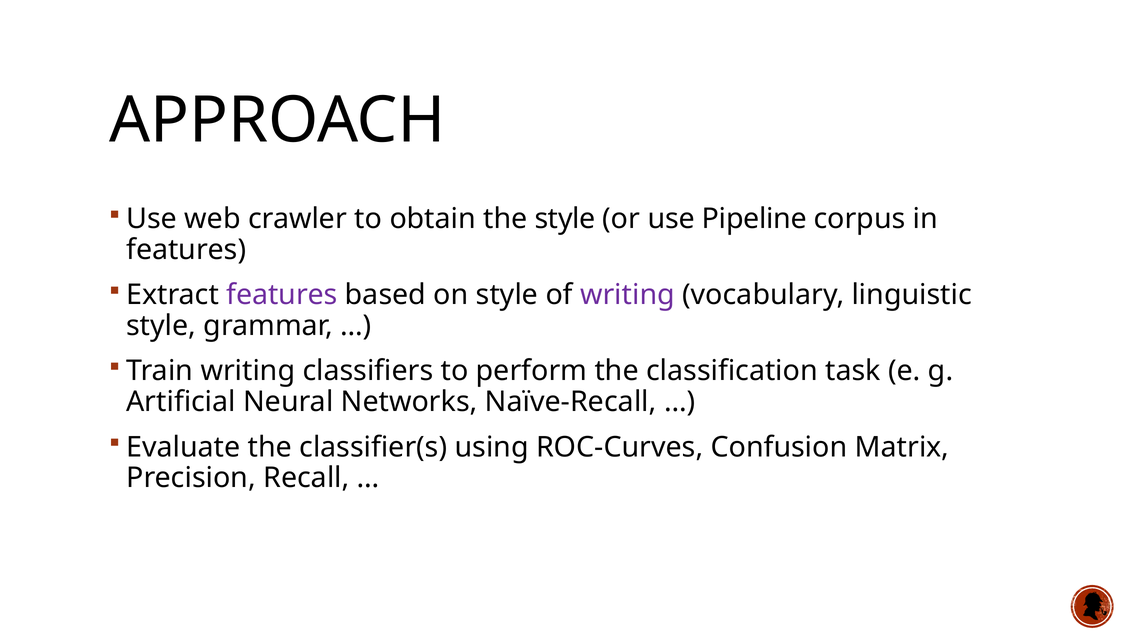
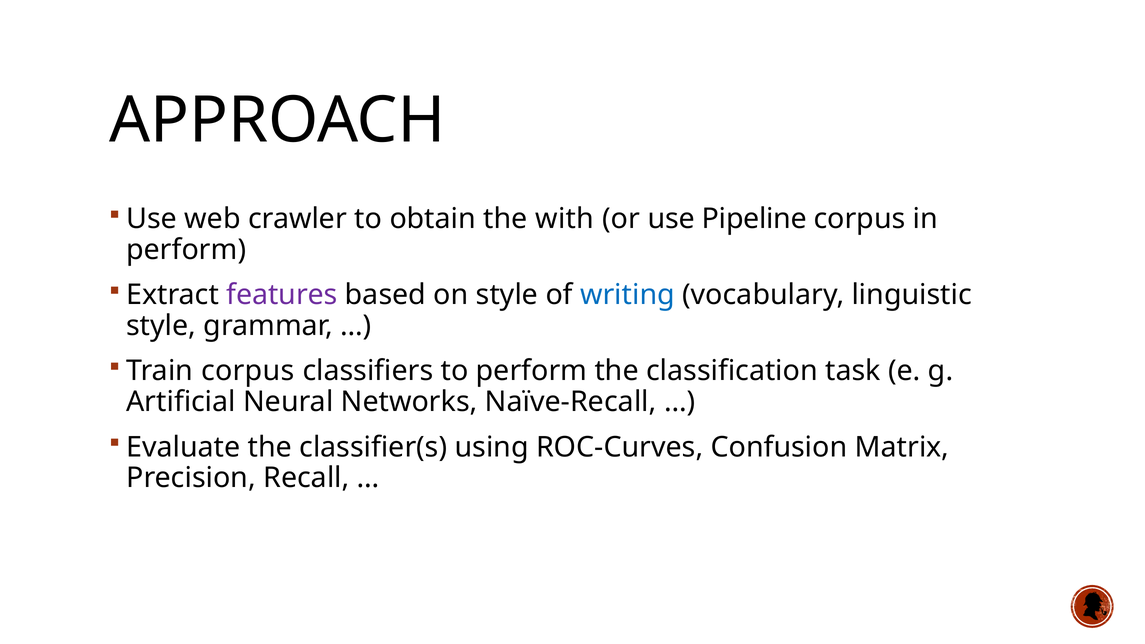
the style: style -> with (565, 219)
features: features -> perform (186, 250)
writing colour: purple -> blue (627, 295)
Train writing: writing -> corpus (248, 371)
